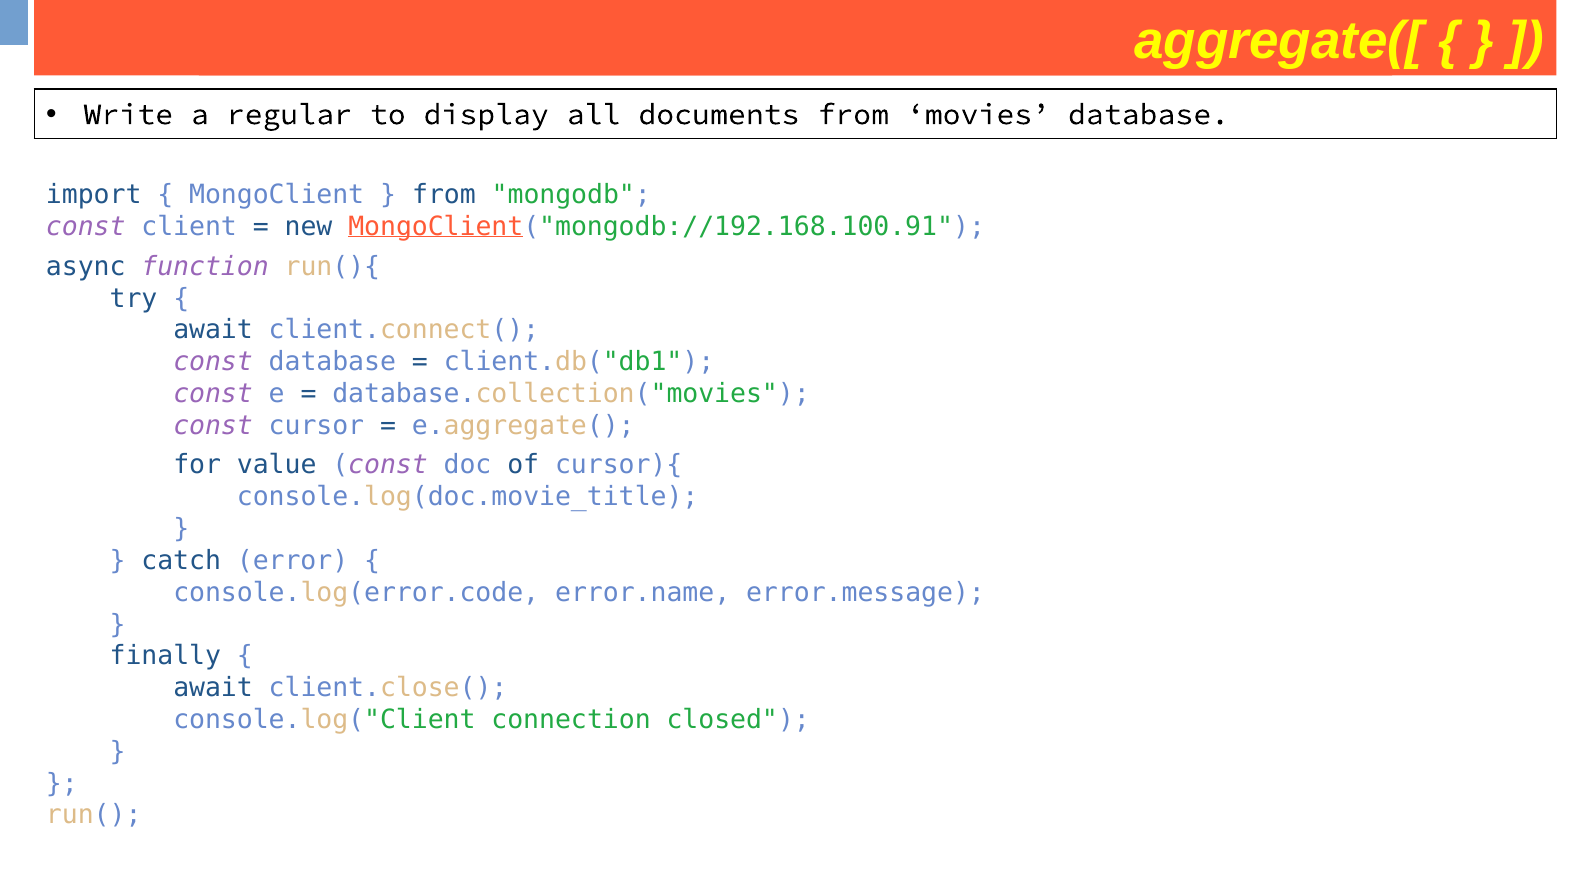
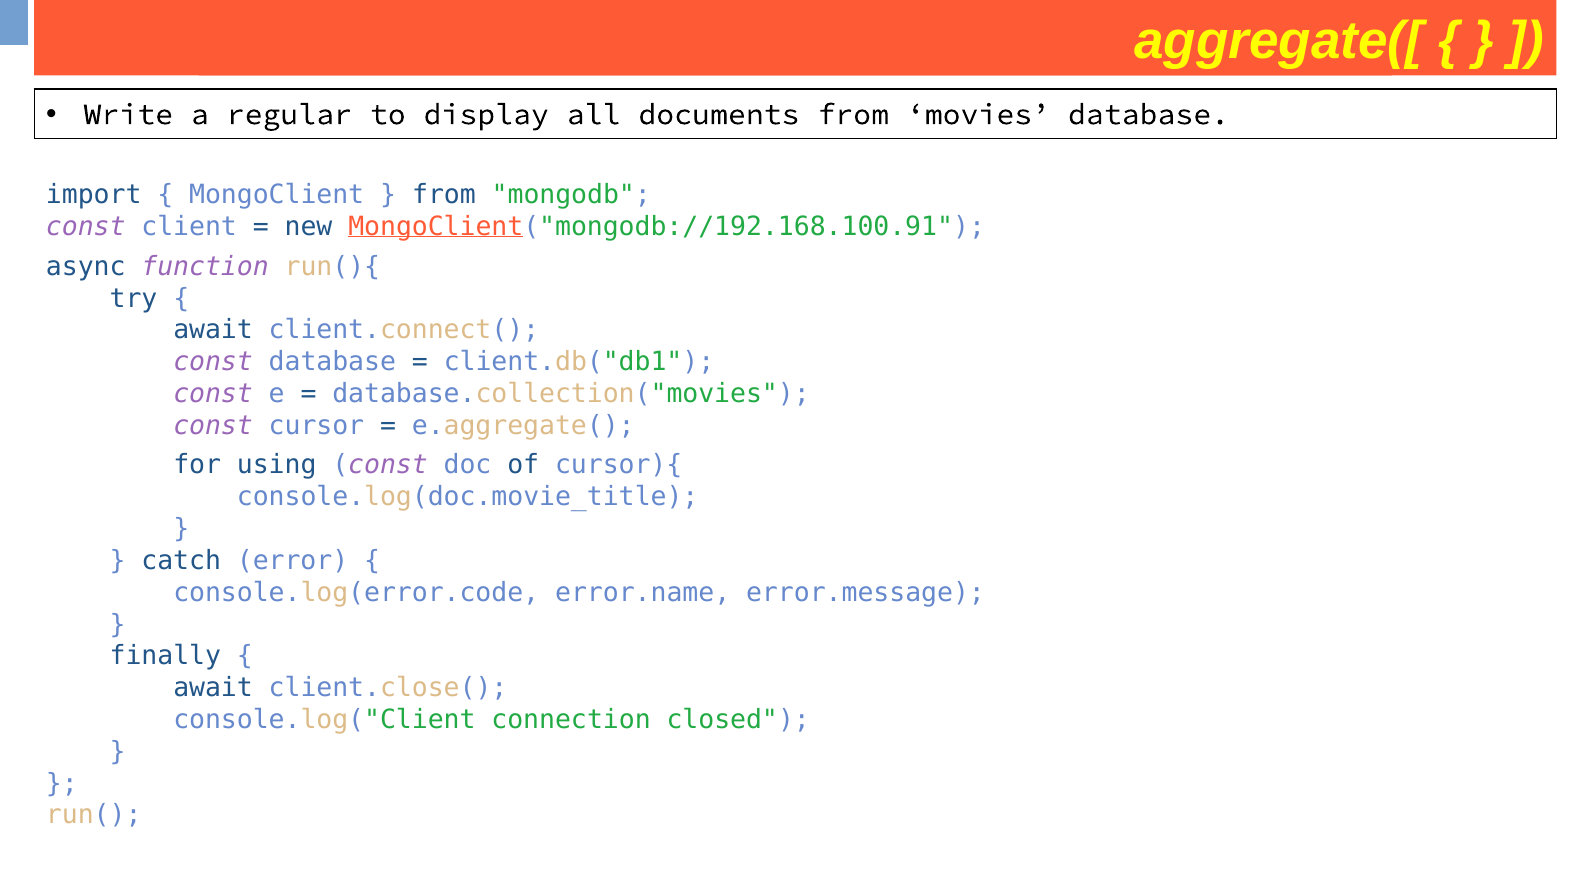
value: value -> using (277, 465)
